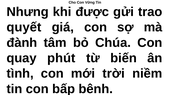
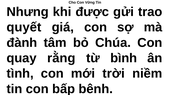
phút: phút -> rằng (61, 58)
biến: biến -> bình (124, 58)
